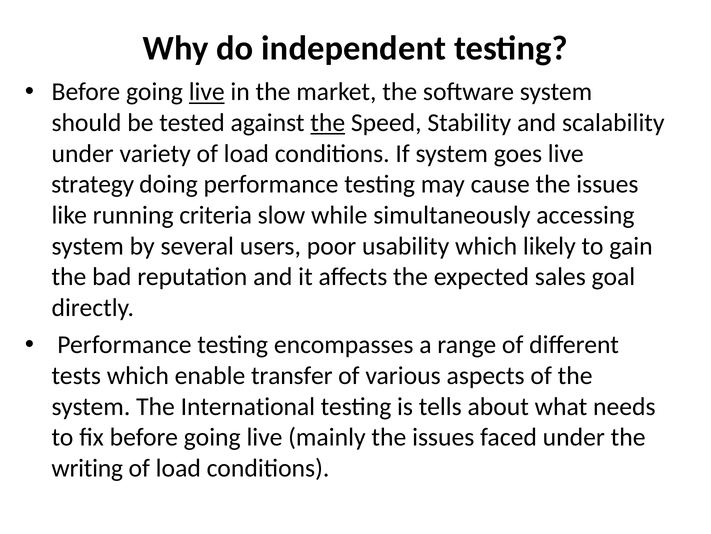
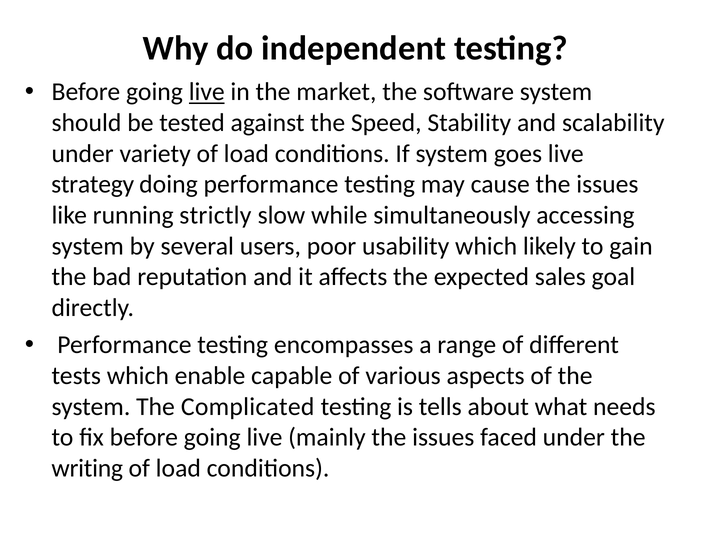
the underline: present -> none (328, 123)
criteria: criteria -> strictly (215, 215)
transfer: transfer -> capable (292, 375)
International: International -> Complicated (248, 406)
